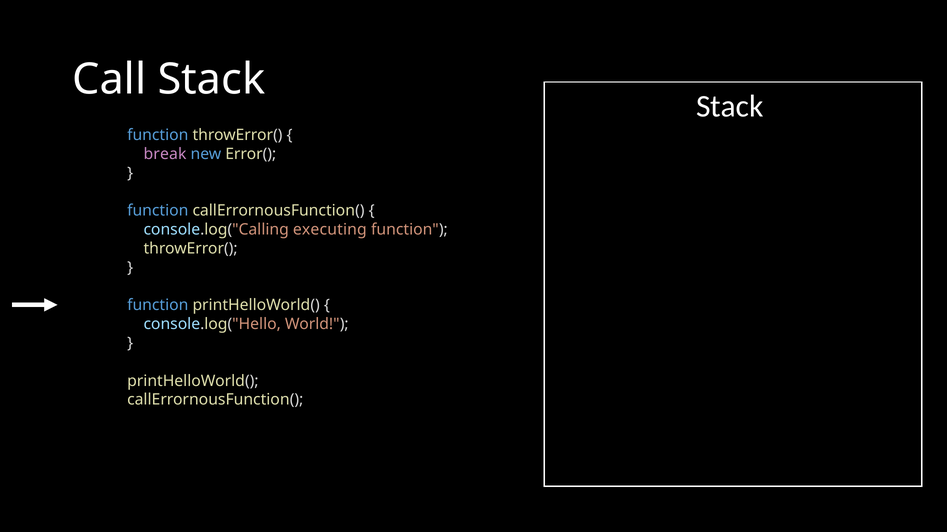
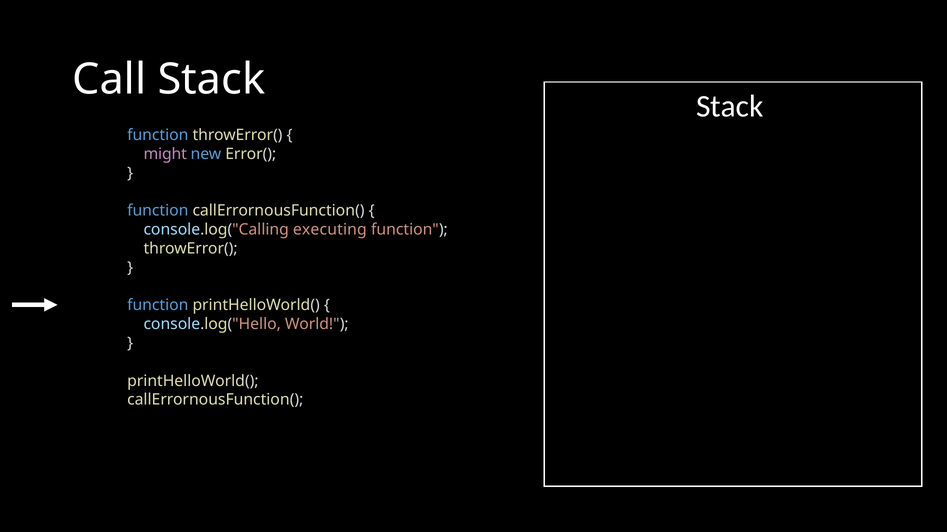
break: break -> might (165, 154)
